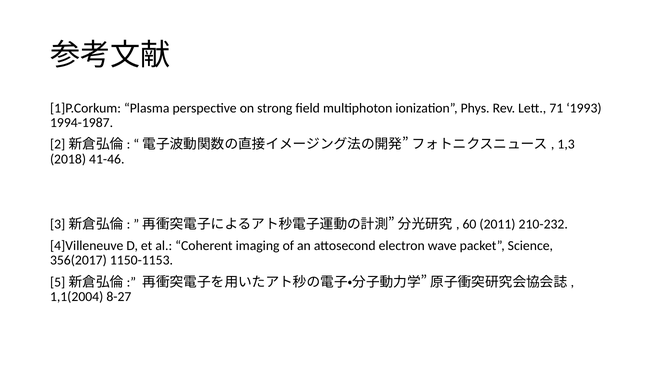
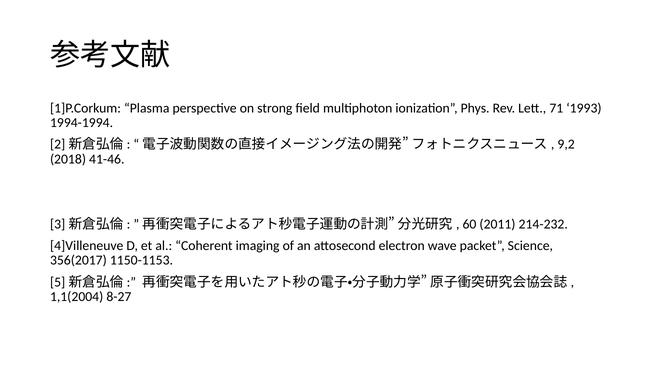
1994-1987: 1994-1987 -> 1994-1994 (82, 123)
1,3: 1,3 -> 9,2 (566, 144)
210-232: 210-232 -> 214-232 (543, 224)
